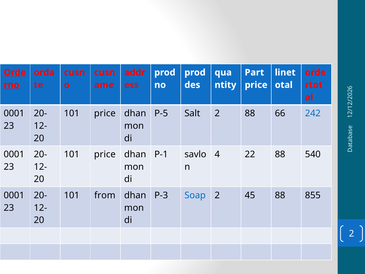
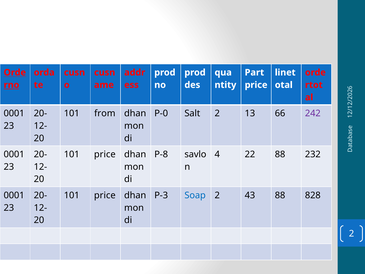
price: price -> from (105, 113)
P-5: P-5 -> P-0 (161, 113)
2 88: 88 -> 13 (250, 113)
242 colour: blue -> purple (313, 113)
P-1: P-1 -> P-8 (161, 154)
540: 540 -> 232 (313, 154)
from: from -> price (105, 195)
45: 45 -> 43 (250, 195)
855: 855 -> 828 (313, 195)
